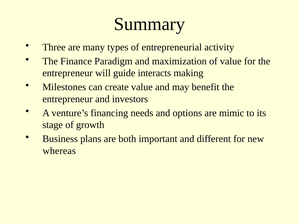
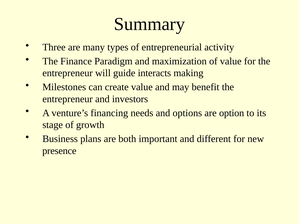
mimic: mimic -> option (232, 113)
whereas: whereas -> presence (59, 151)
